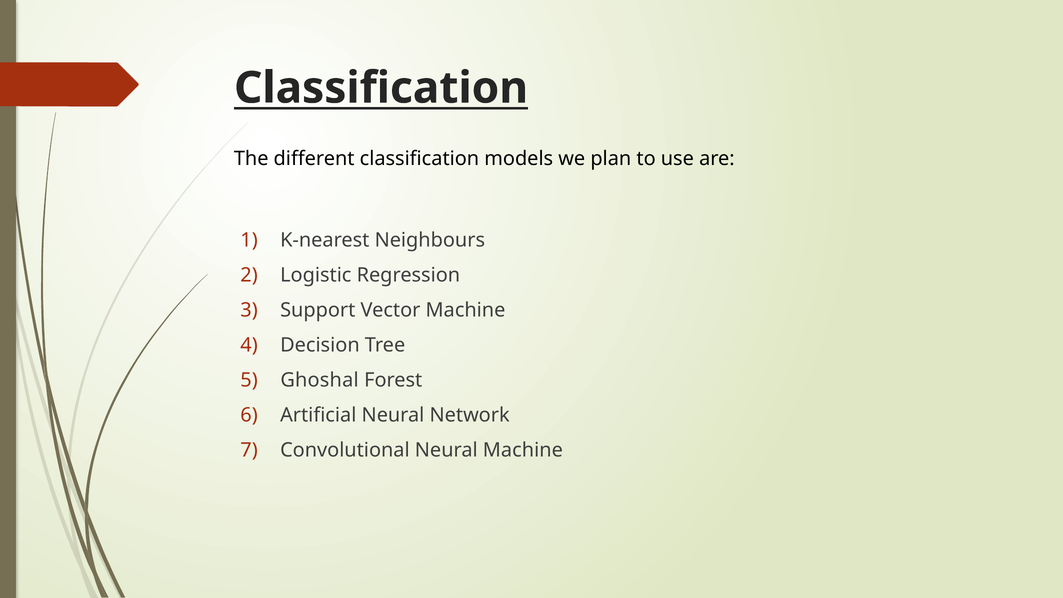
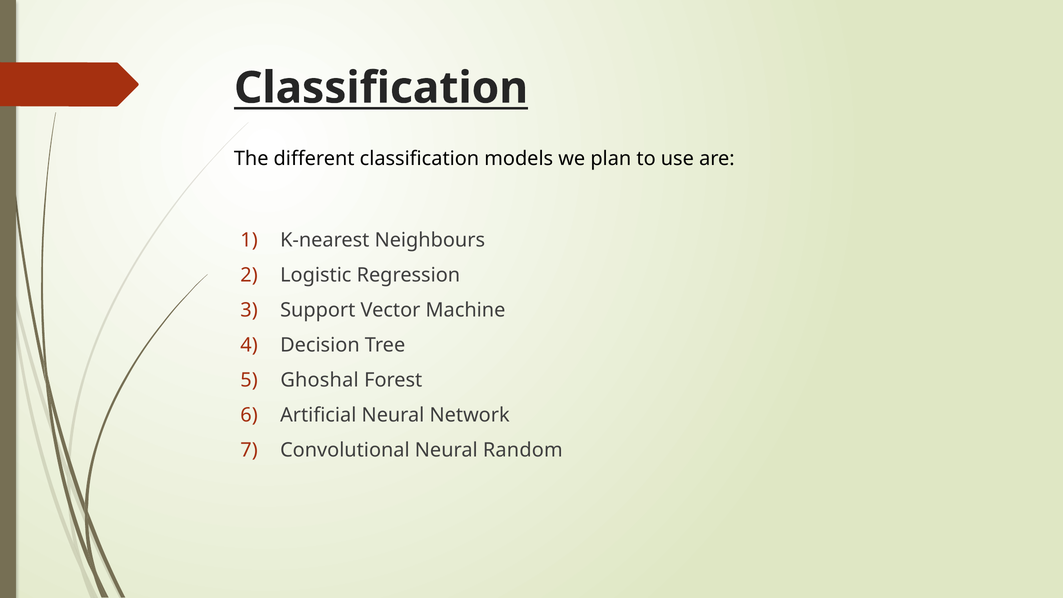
Neural Machine: Machine -> Random (523, 450)
